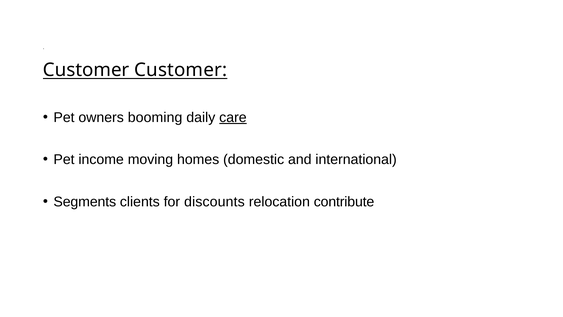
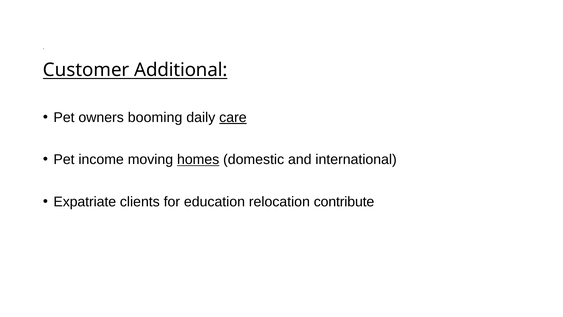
Customer Customer: Customer -> Additional (181, 70)
homes underline: none -> present (198, 159)
Segments: Segments -> Expatriate (85, 202)
discounts: discounts -> education (214, 202)
